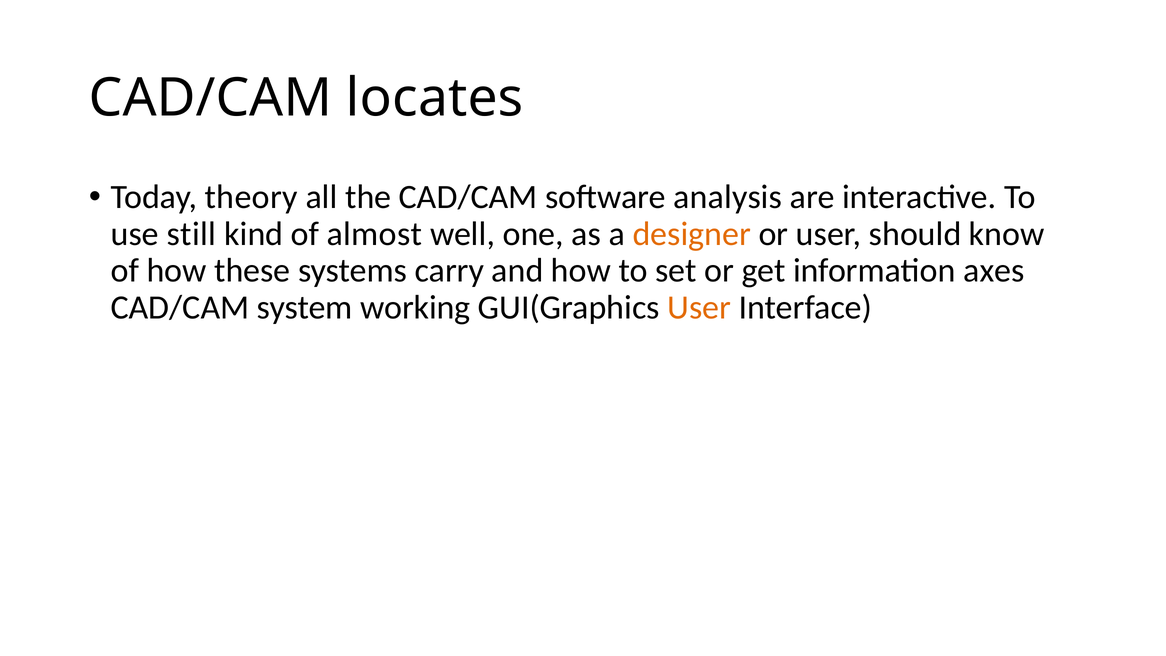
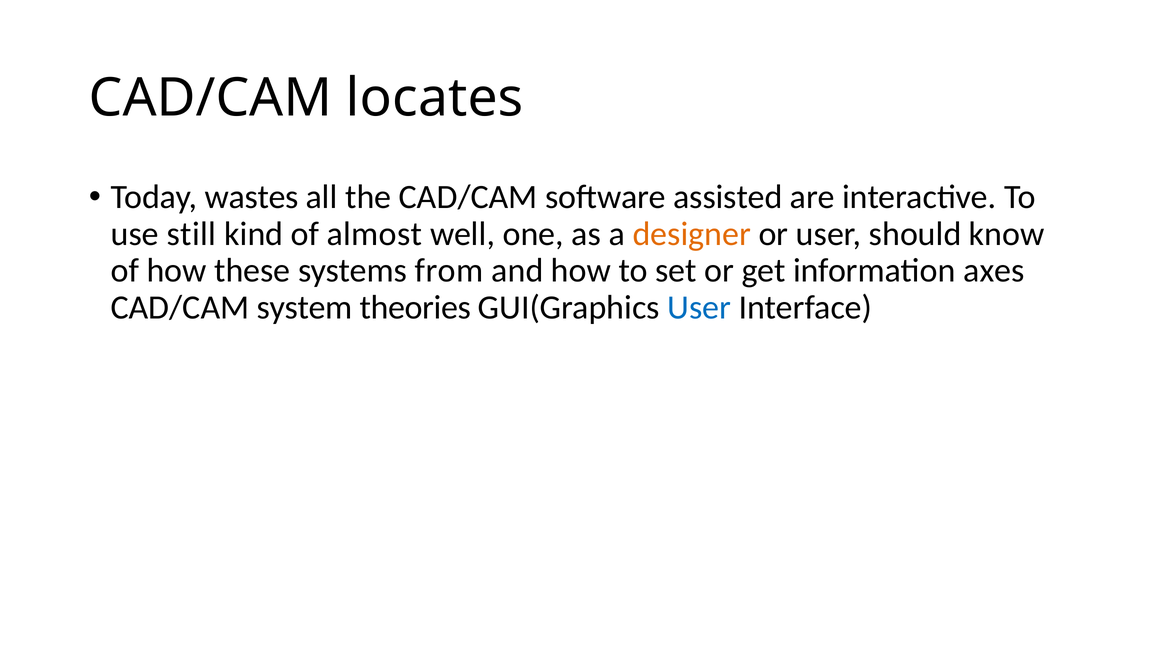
theory: theory -> wastes (252, 197)
analysis: analysis -> assisted (728, 197)
carry: carry -> from (449, 271)
working: working -> theories (415, 307)
User colour: orange -> blue (699, 307)
